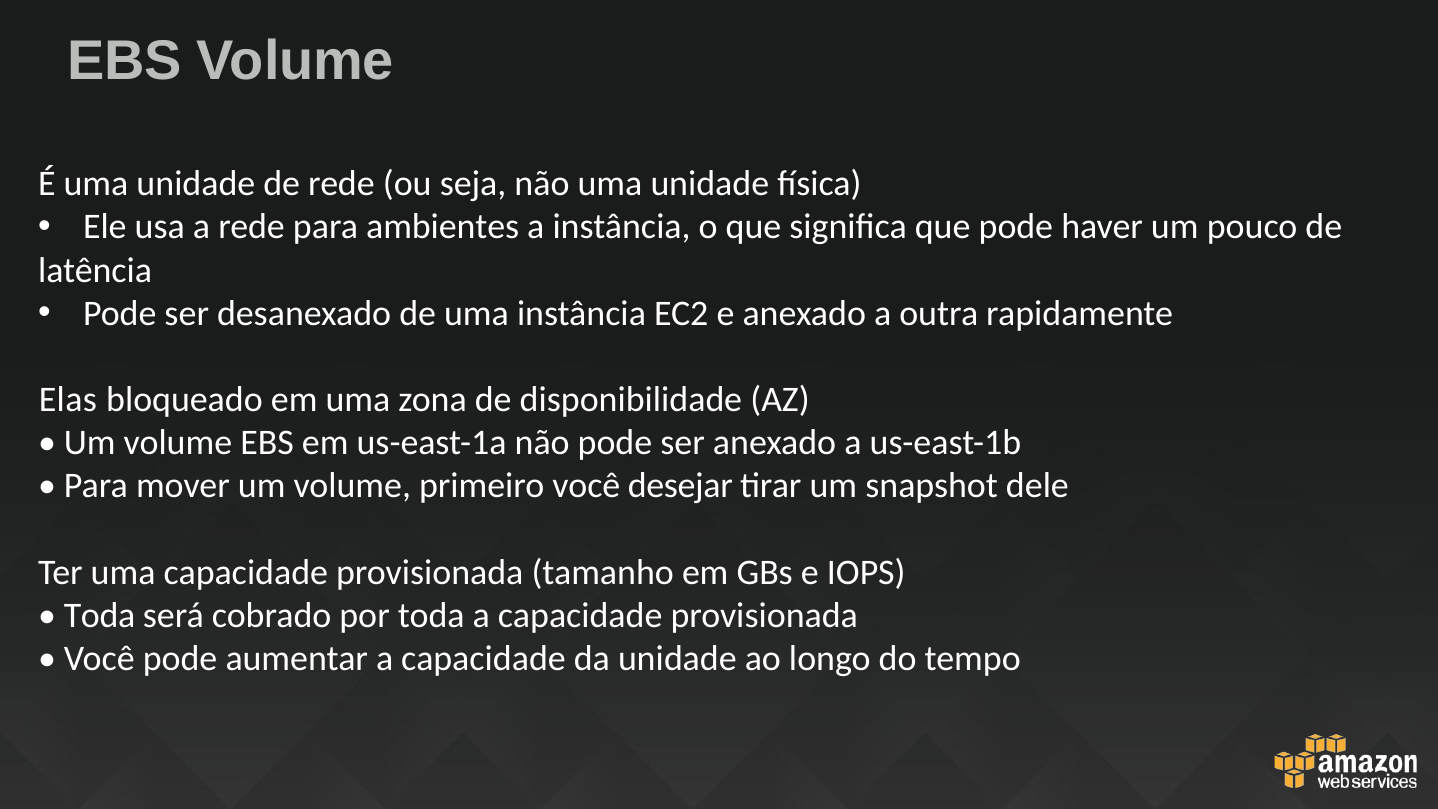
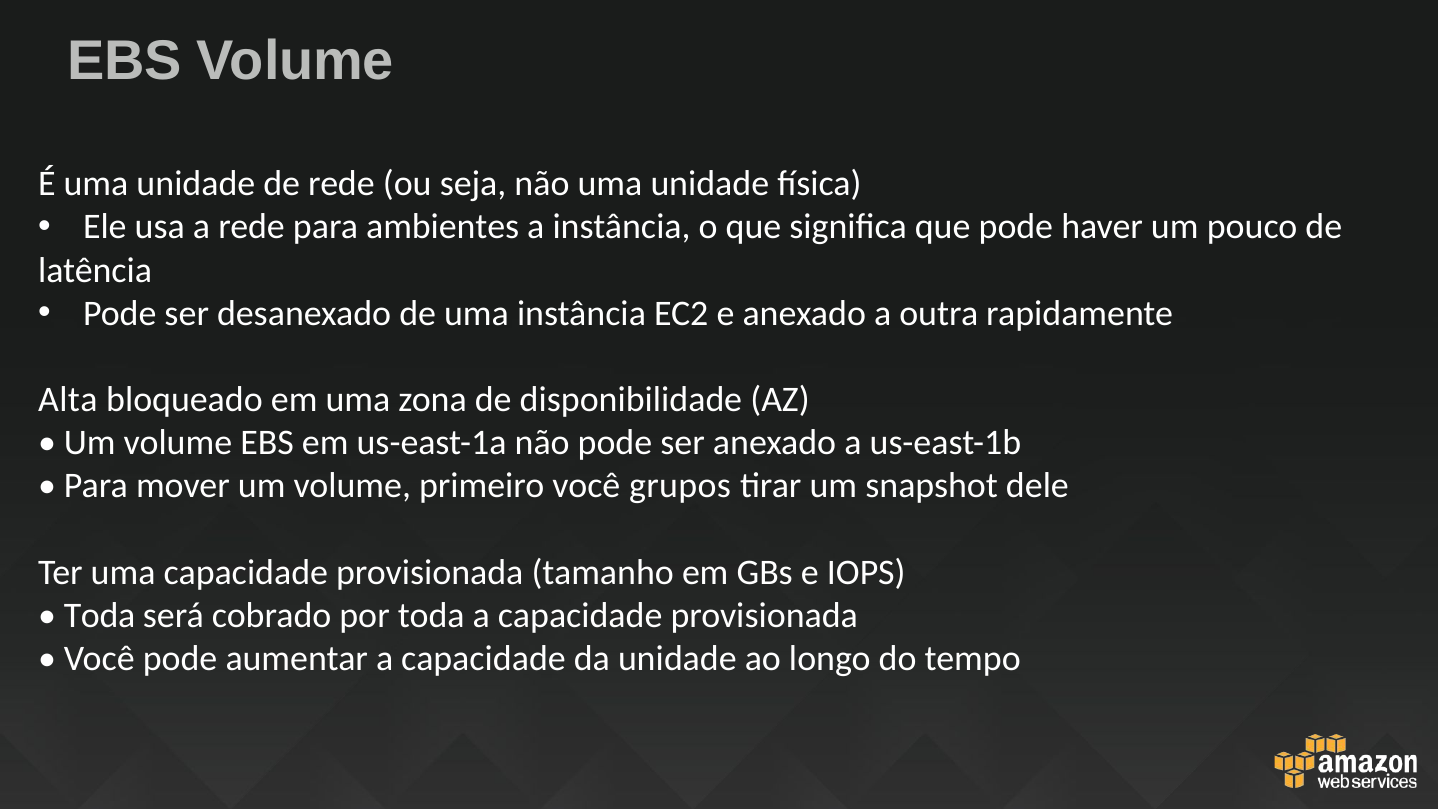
Elas: Elas -> Alta (68, 400)
desejar: desejar -> grupos (680, 486)
